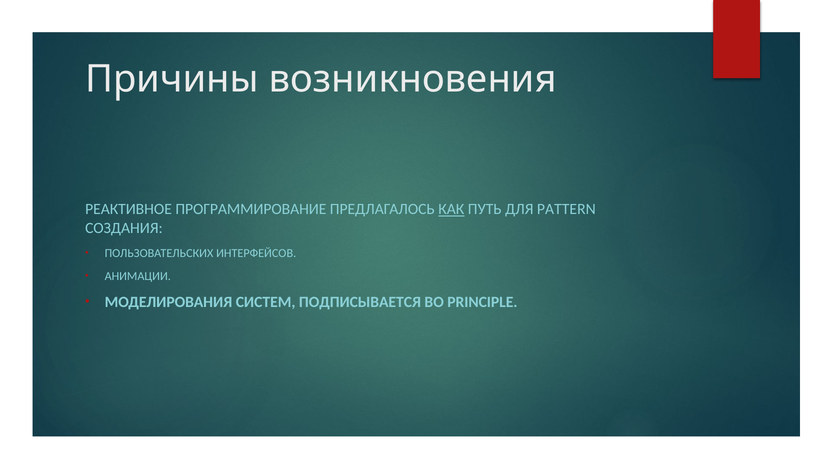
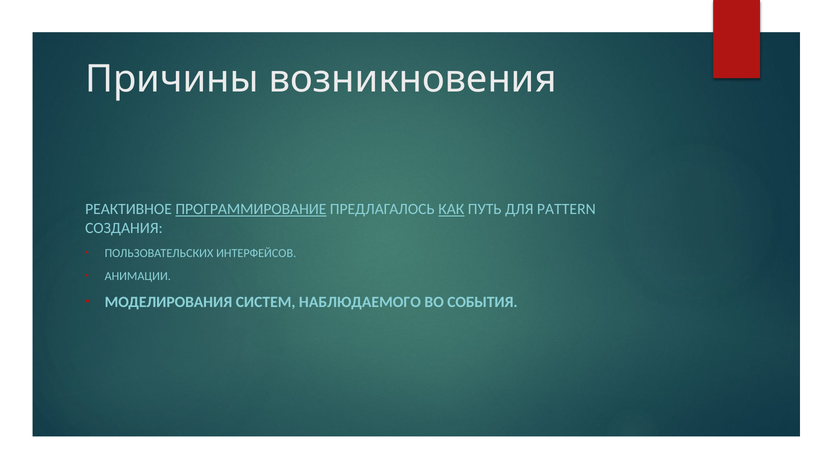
ПРОГРАММИРОВАНИЕ underline: none -> present (251, 209)
ПОДПИСЫВАЕТСЯ: ПОДПИСЫВАЕТСЯ -> НАБЛЮДАЕМОГО (360, 302)
PRINCIPLE: PRINCIPLE -> СОБЫТИЯ (482, 302)
